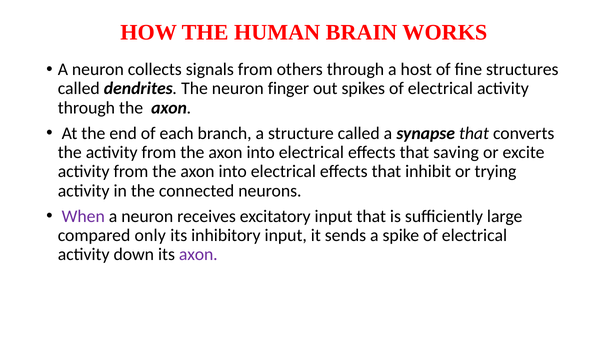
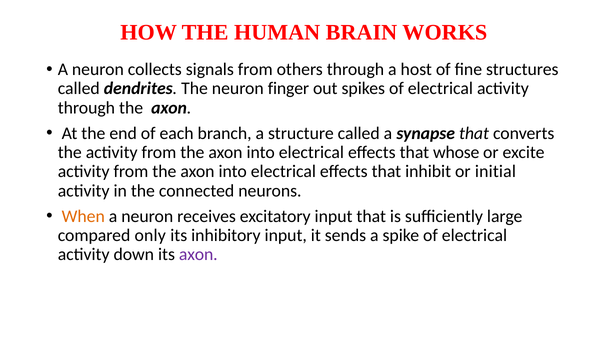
saving: saving -> whose (456, 152)
trying: trying -> initial (495, 172)
When colour: purple -> orange (83, 216)
